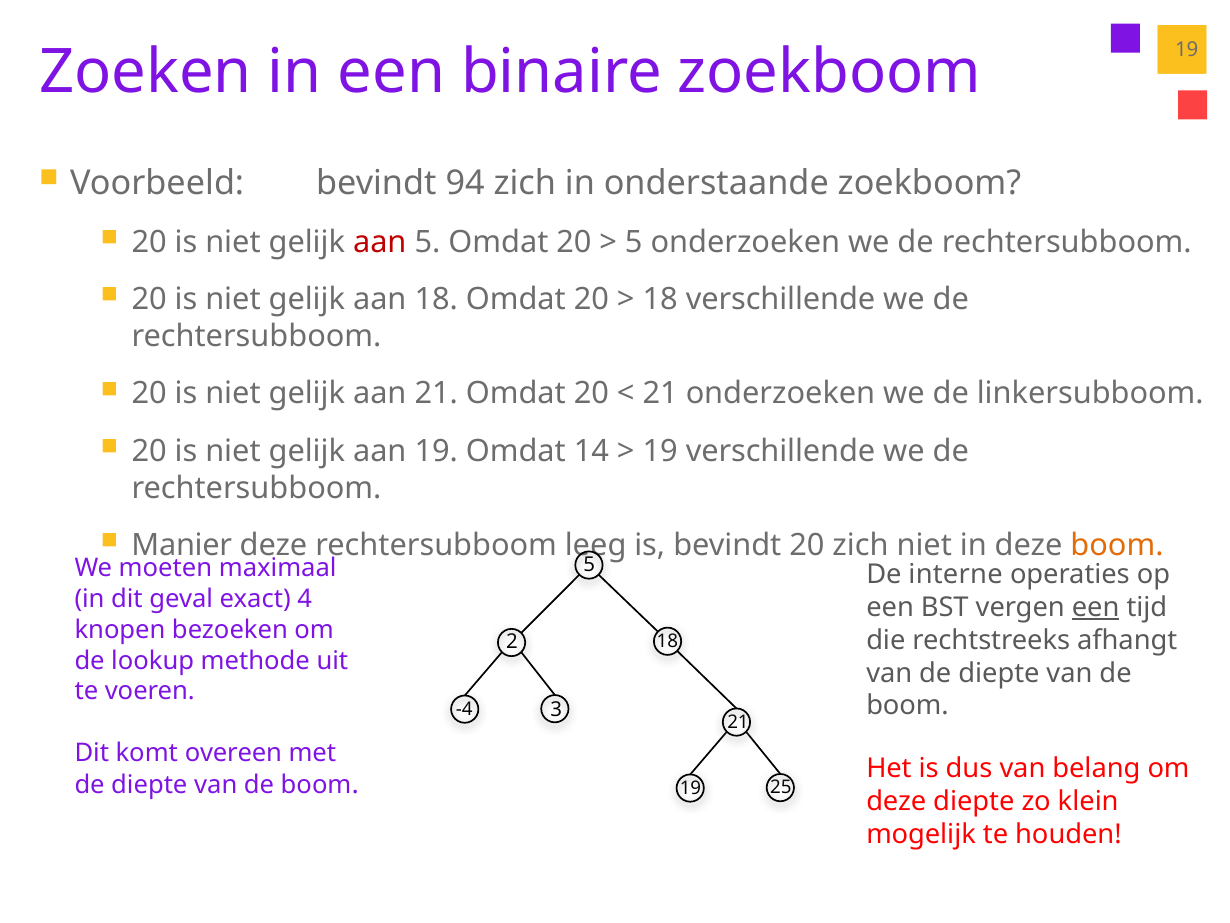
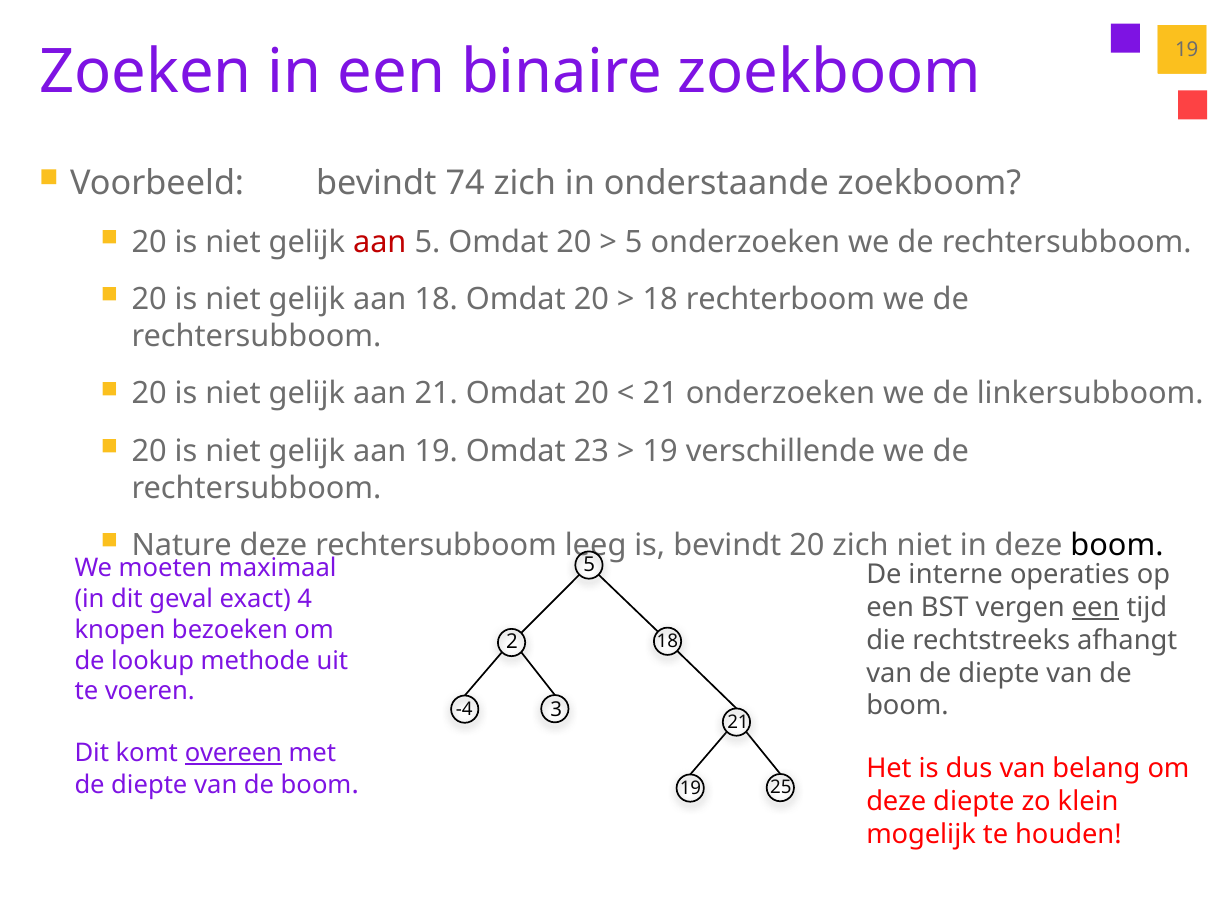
94: 94 -> 74 (465, 183)
18 verschillende: verschillende -> rechterboom (780, 299)
14: 14 -> 23 (592, 451)
Manier: Manier -> Nature (182, 545)
boom colour: orange -> black (1117, 545)
overeen underline: none -> present (233, 753)
